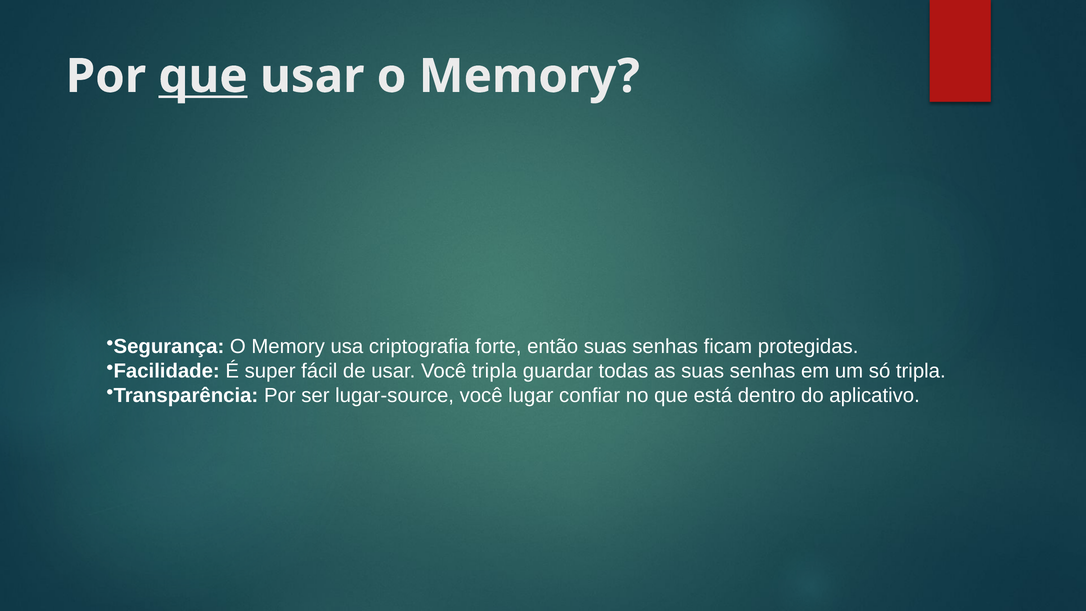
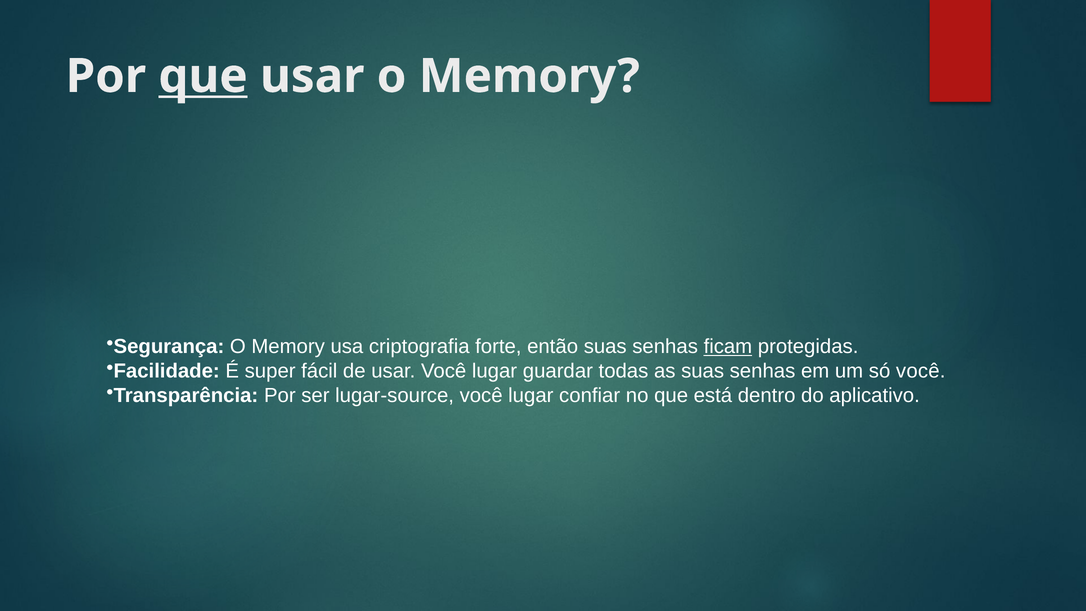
ficam underline: none -> present (728, 347)
usar Você tripla: tripla -> lugar (495, 371)
só tripla: tripla -> você (921, 371)
